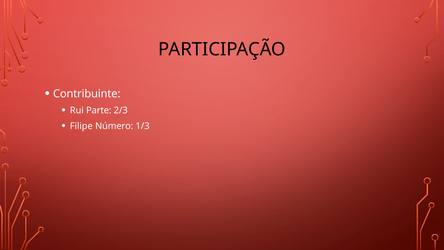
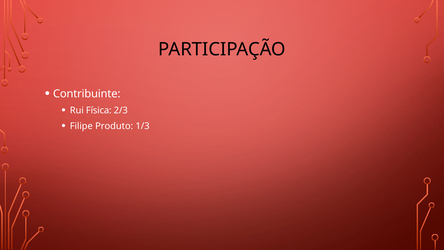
Parte: Parte -> Física (99, 110)
Número: Número -> Produto (114, 126)
